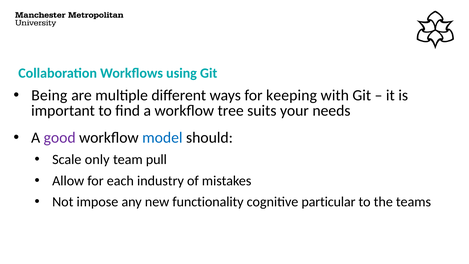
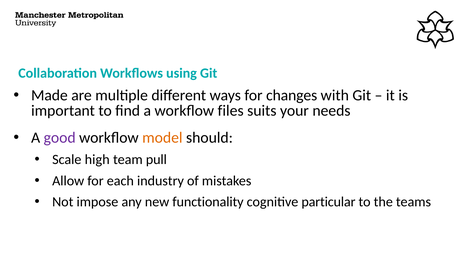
Being: Being -> Made (49, 95)
keeping: keeping -> changes (292, 95)
tree: tree -> files (231, 111)
model colour: blue -> orange (162, 138)
only: only -> high (97, 160)
